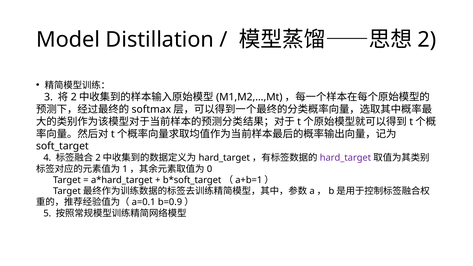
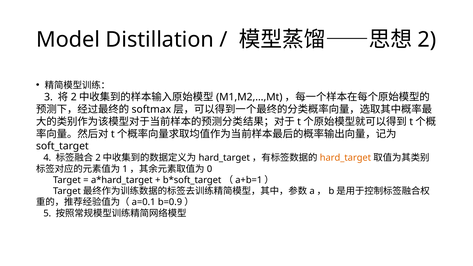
hard_target colour: purple -> orange (345, 158)
